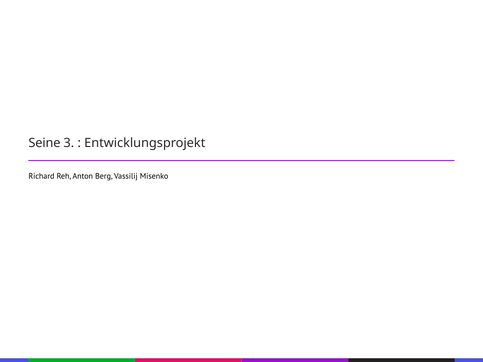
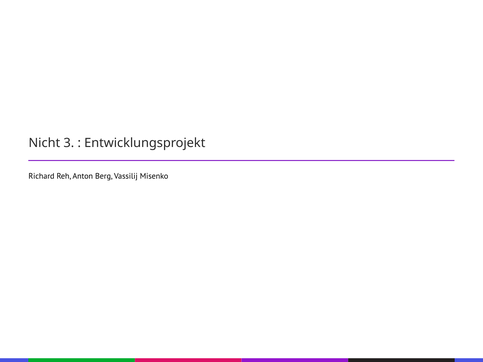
Seine: Seine -> Nicht (44, 143)
